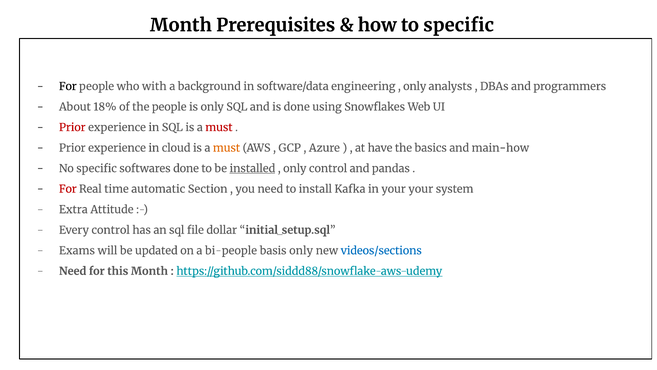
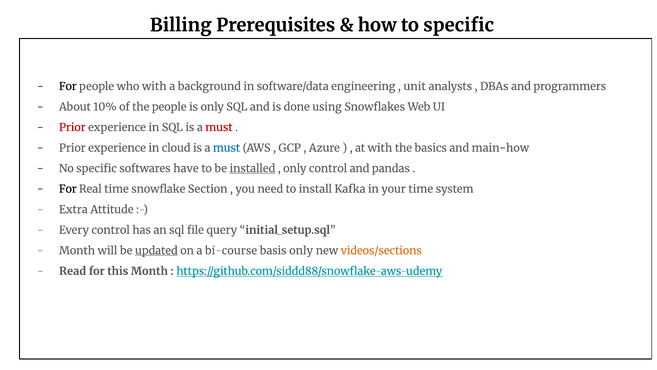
Month: Month -> Billing (181, 25)
only: only -> unit (415, 86)
18%: 18% -> 10% (105, 107)
must colour: orange -> blue (227, 148)
at have: have -> with (380, 148)
softwares done: done -> have (186, 168)
For colour: red -> black (68, 189)
automatic: automatic -> snowflake (158, 189)
your your: your -> time (421, 189)
dollar: dollar -> query (222, 230)
Exams: Exams -> Month (77, 250)
updated underline: none -> present (156, 250)
bi-people: bi-people -> bi-course (231, 250)
videos/sections colour: blue -> orange (381, 250)
Need: Need -> Read (73, 271)
